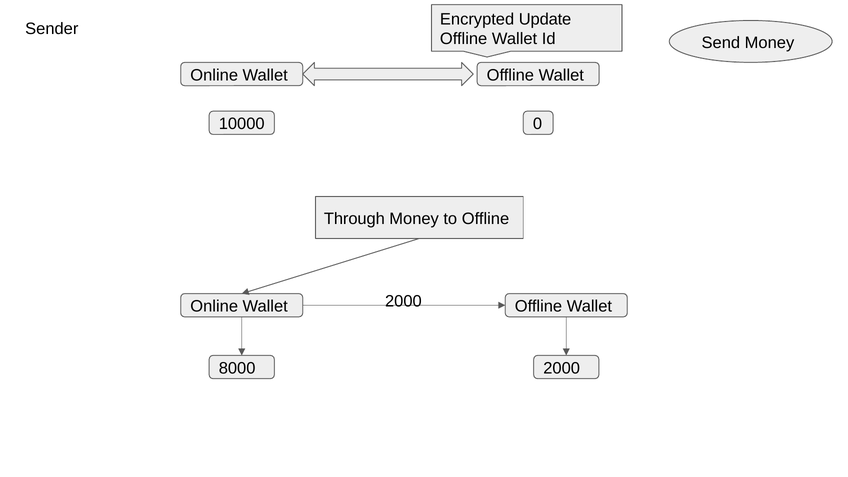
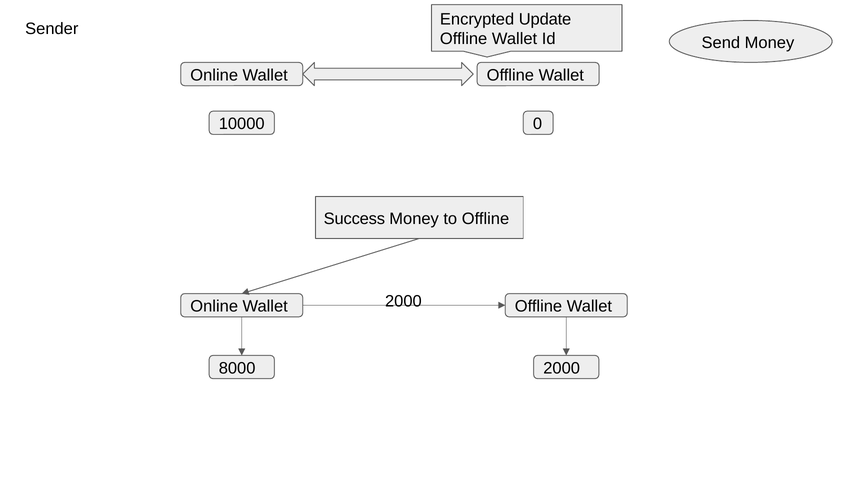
Through: Through -> Success (354, 219)
